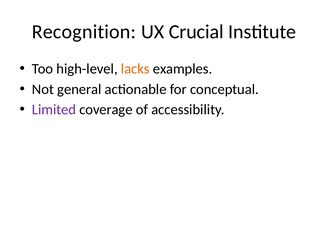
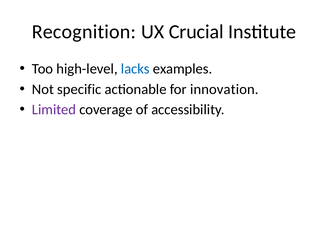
lacks colour: orange -> blue (135, 69)
general: general -> specific (79, 89)
conceptual: conceptual -> innovation (224, 89)
